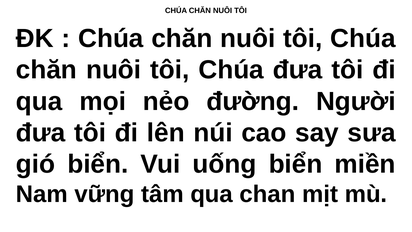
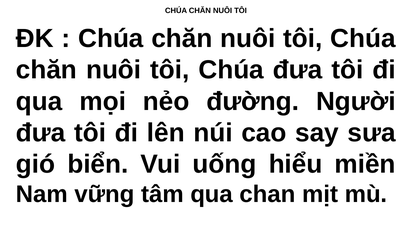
uống biển: biển -> hiểu (296, 164)
